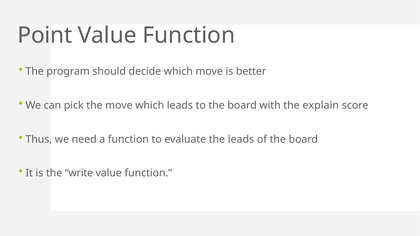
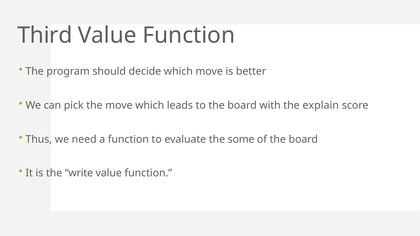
Point: Point -> Third (45, 35)
the leads: leads -> some (241, 139)
